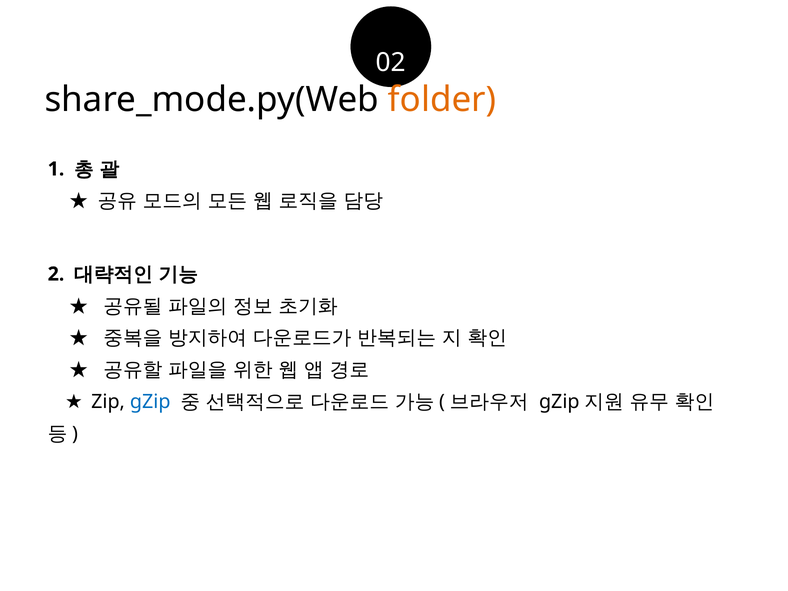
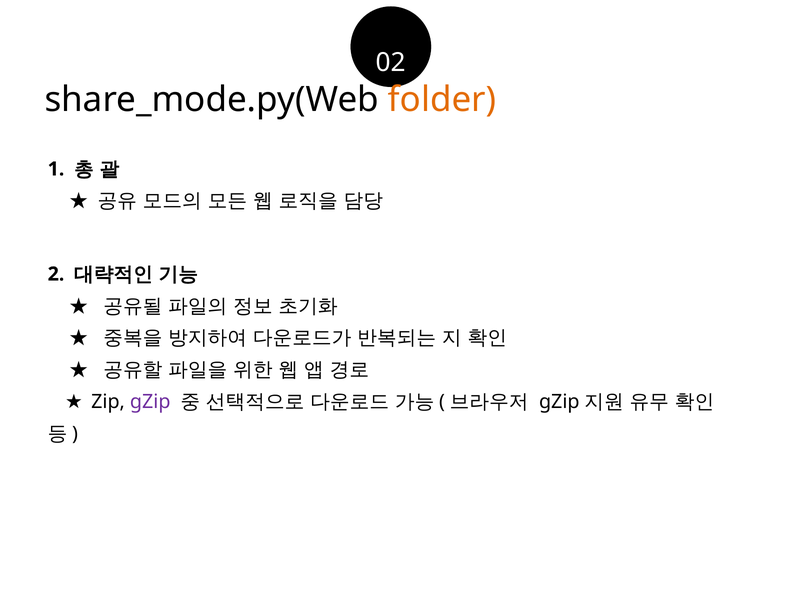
gZip colour: blue -> purple (150, 402)
